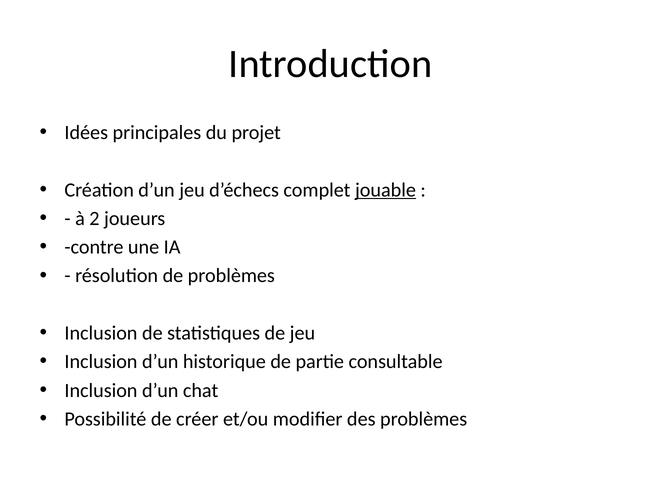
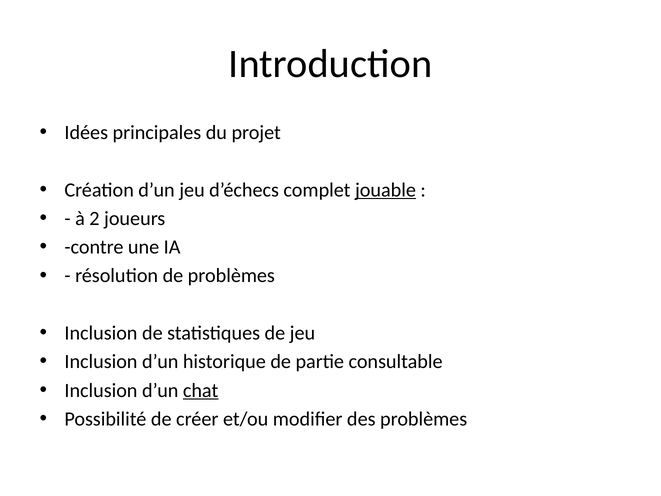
chat underline: none -> present (201, 390)
